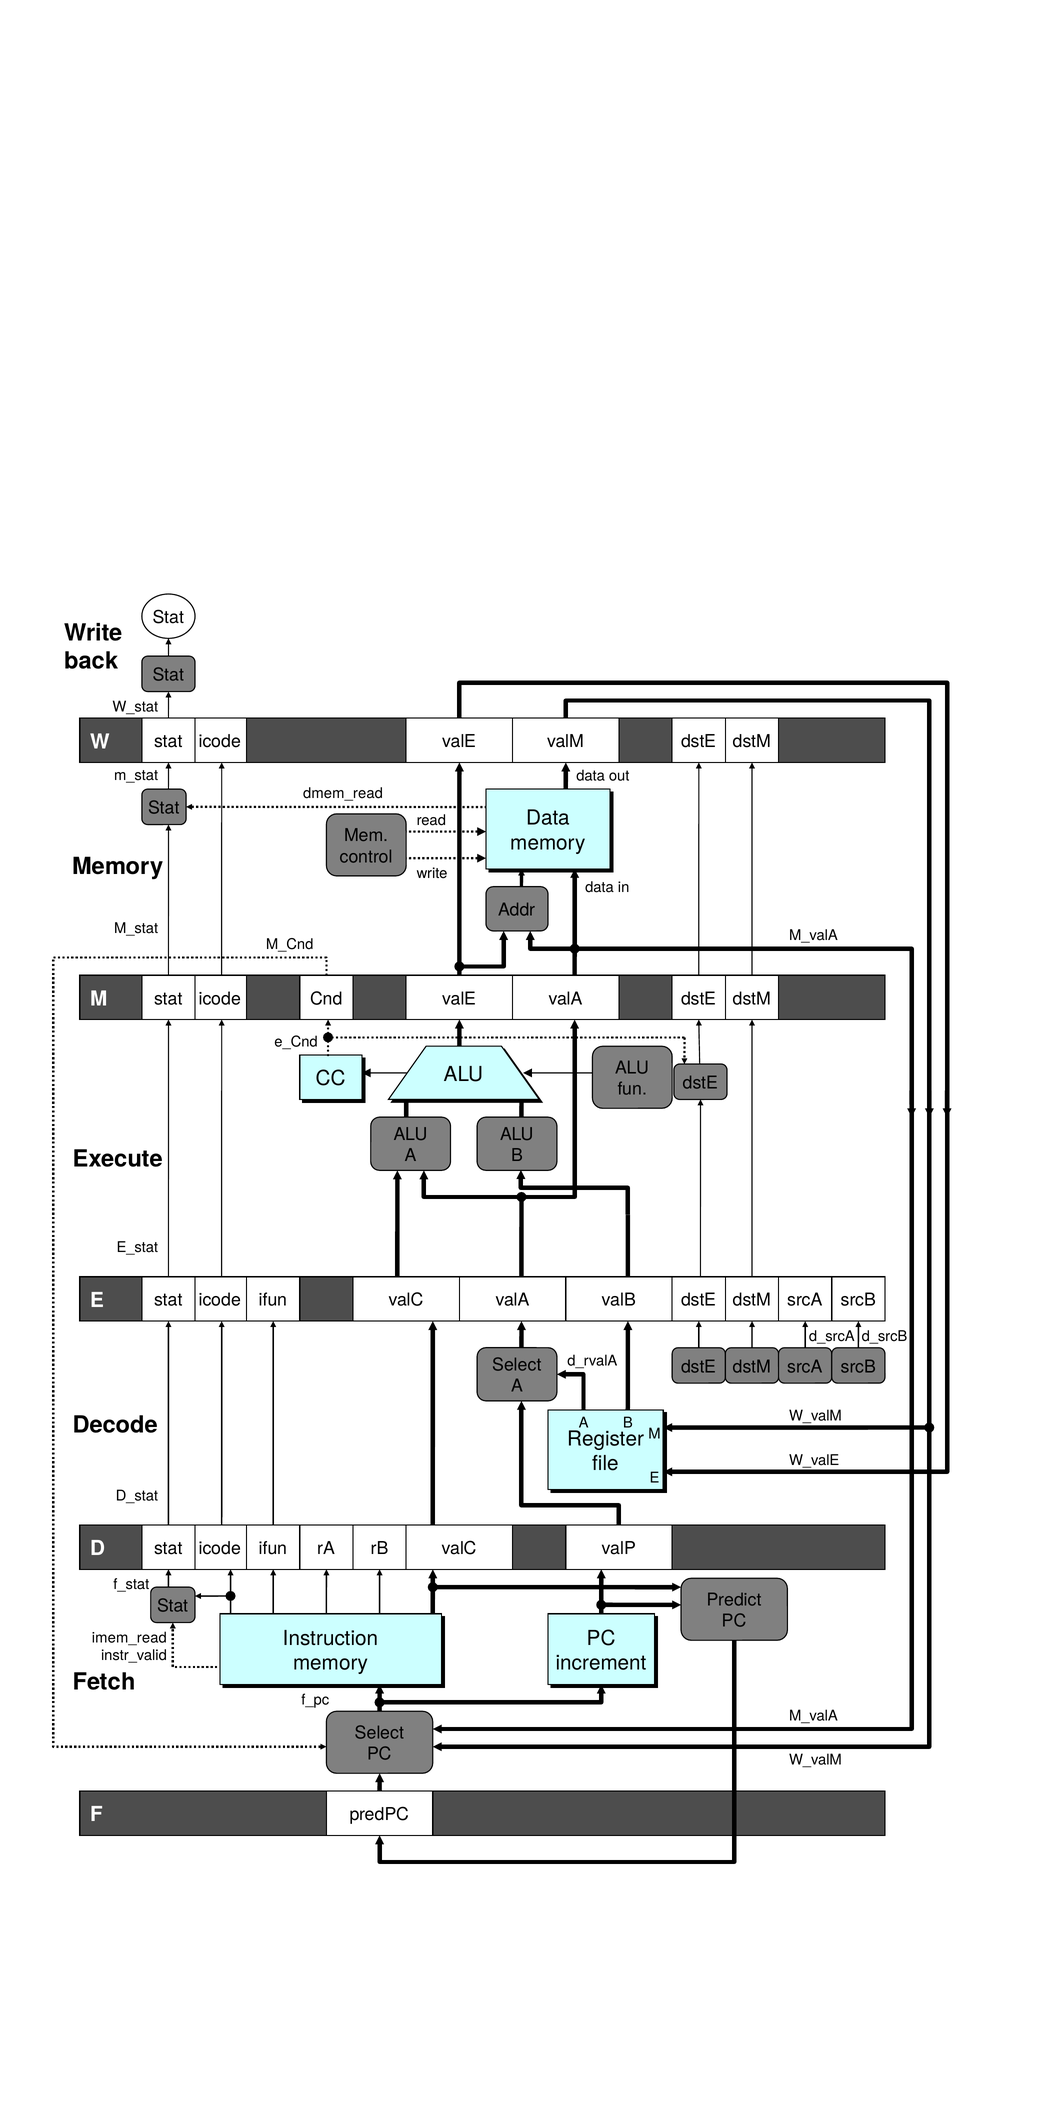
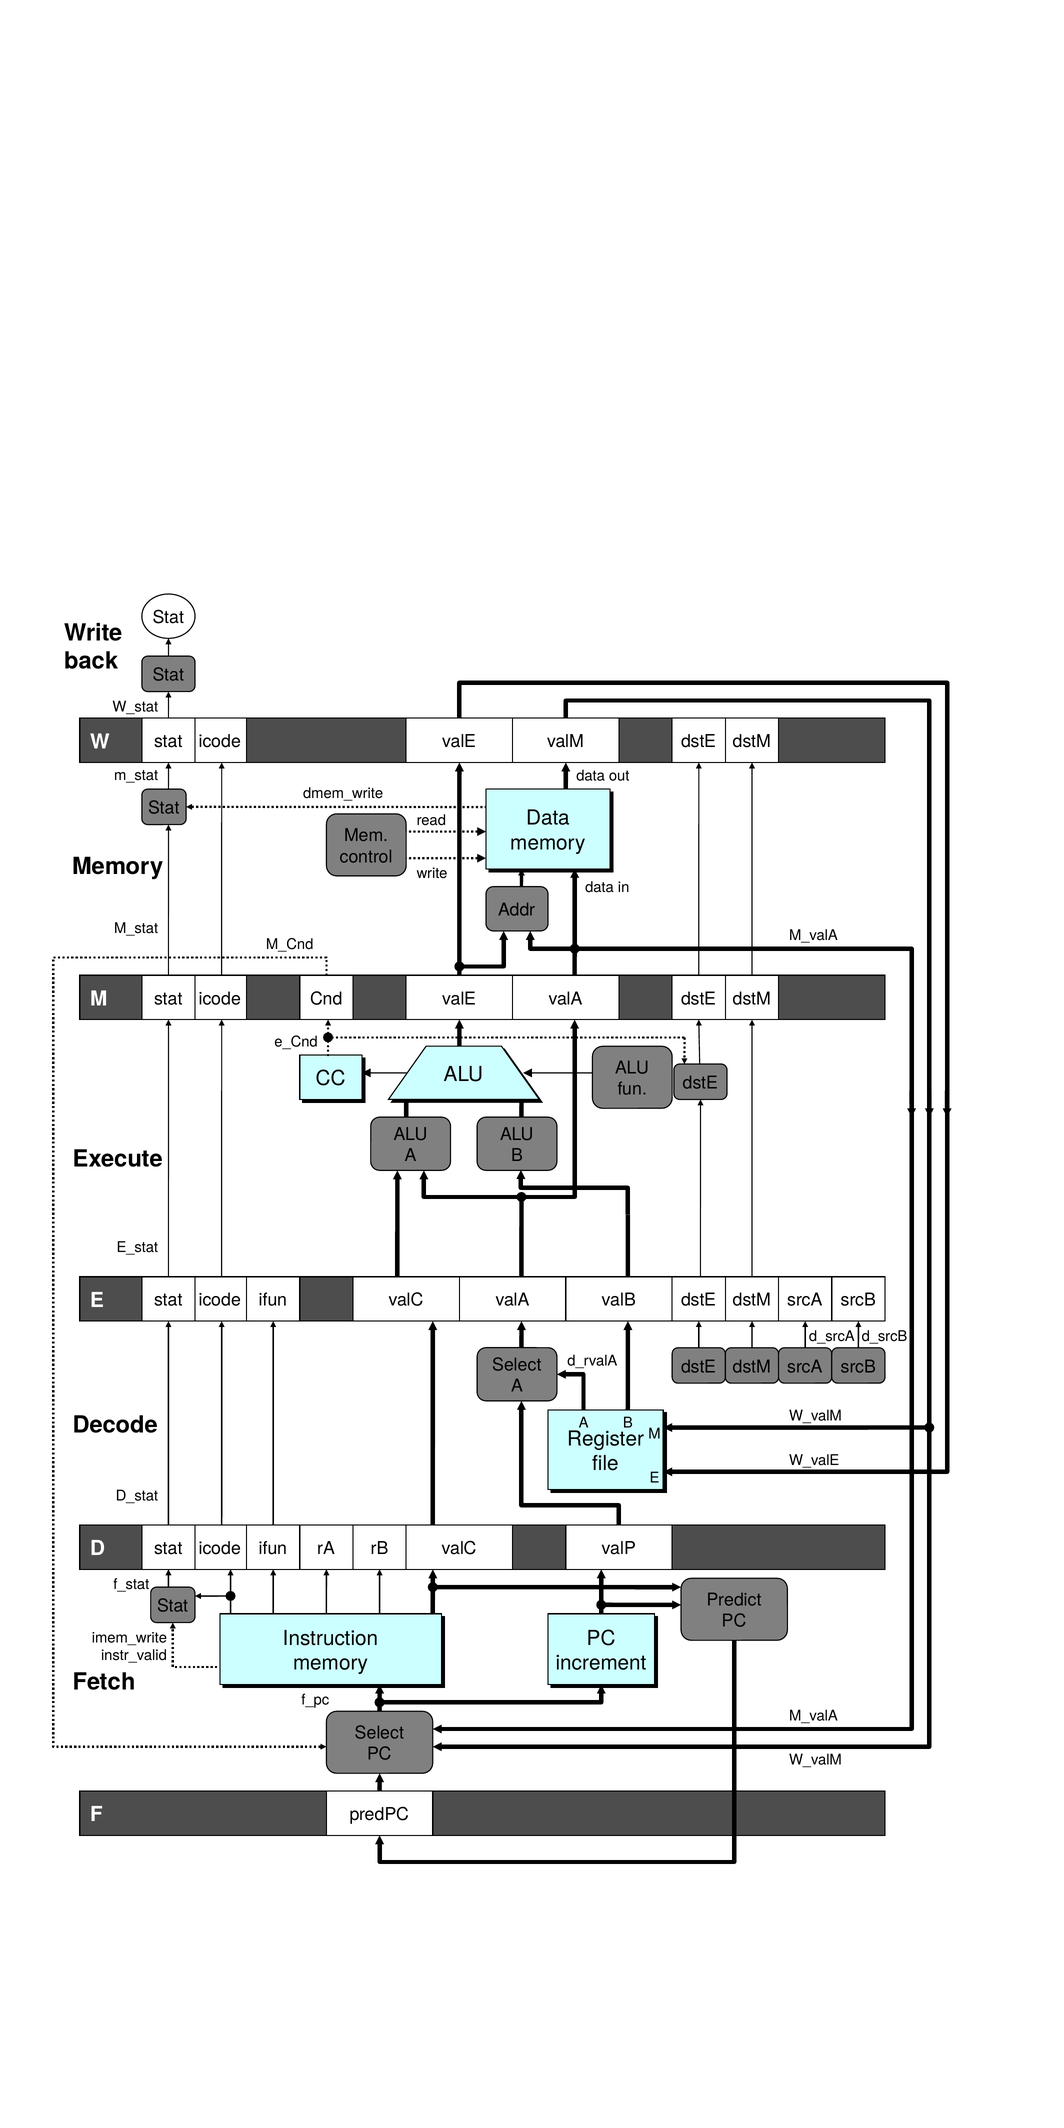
dmem_read: dmem_read -> dmem_write (343, 793)
imem_read: imem_read -> imem_write (129, 1638)
